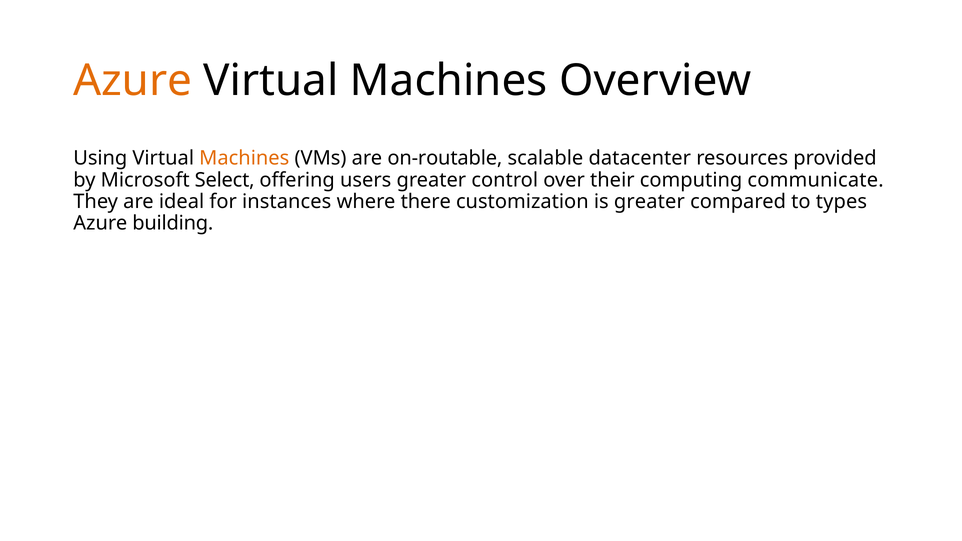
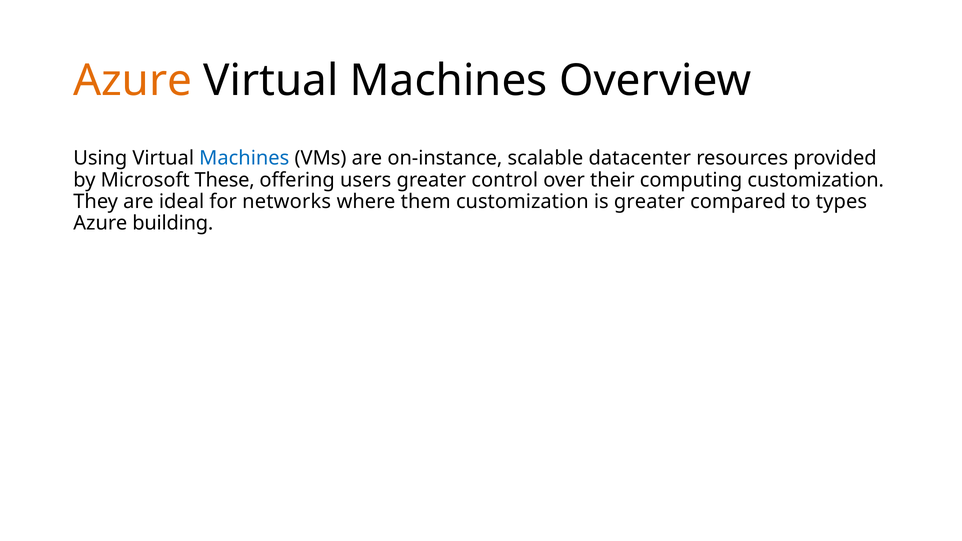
Machines colour: orange -> blue (244, 158)
on-routable: on-routable -> on-instance (445, 158)
Select: Select -> These (225, 180)
computing communicate: communicate -> customization (816, 180)
instances: instances -> networks (287, 202)
there: there -> them (426, 202)
